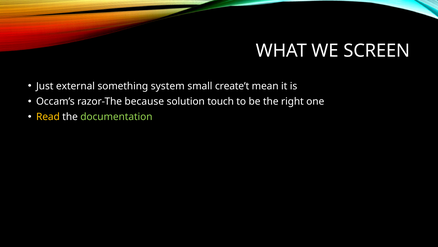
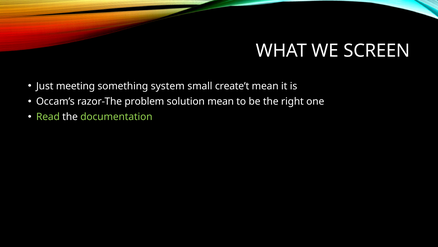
external: external -> meeting (76, 86)
because: because -> problem (144, 101)
solution touch: touch -> mean (221, 101)
Read colour: yellow -> light green (48, 117)
